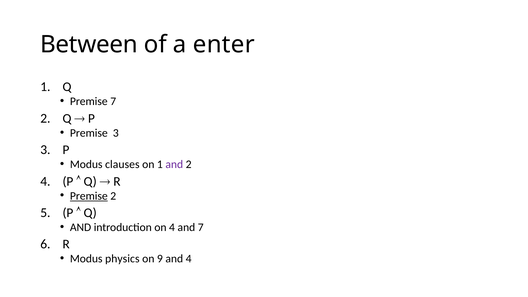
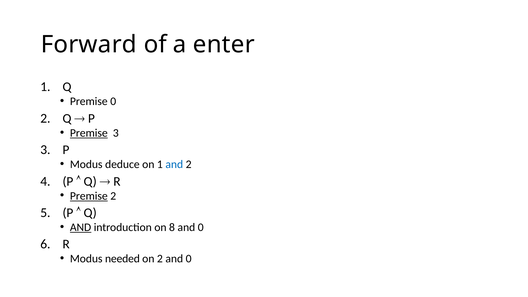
Between: Between -> Forward (89, 44)
Premise 7: 7 -> 0 (113, 102)
Premise underline: none -> present (89, 133)
clauses: clauses -> deduce (122, 164)
and colour: purple -> blue (174, 164)
AND underline: none -> present (81, 227)
on 4: 4 -> 8 (172, 227)
7: 7 -> 0 (201, 227)
physics: physics -> needed (122, 259)
on 9: 9 -> 2 (160, 259)
4: 4 -> 0 (189, 259)
